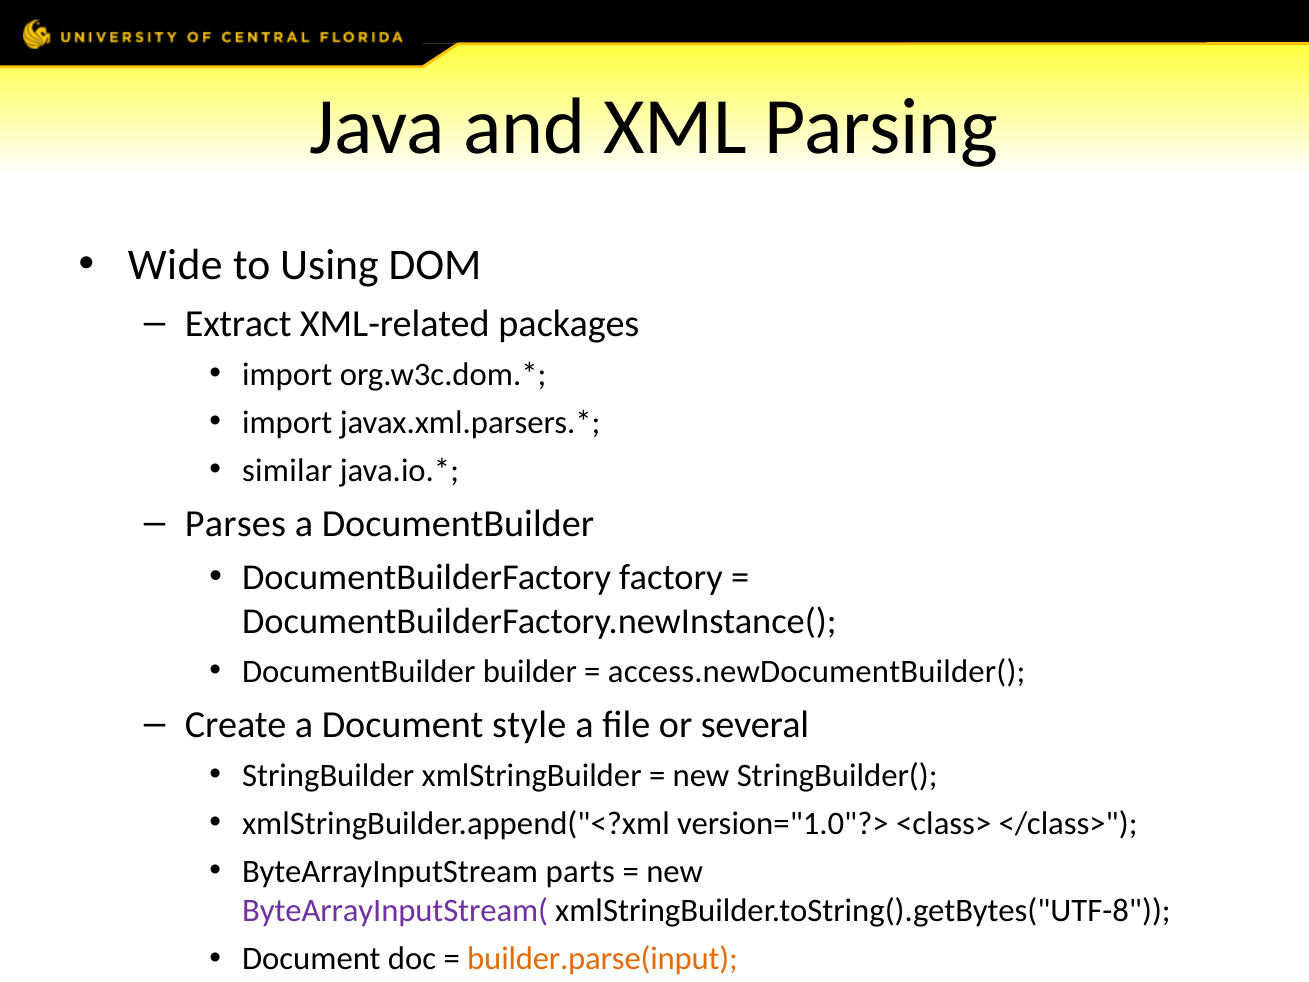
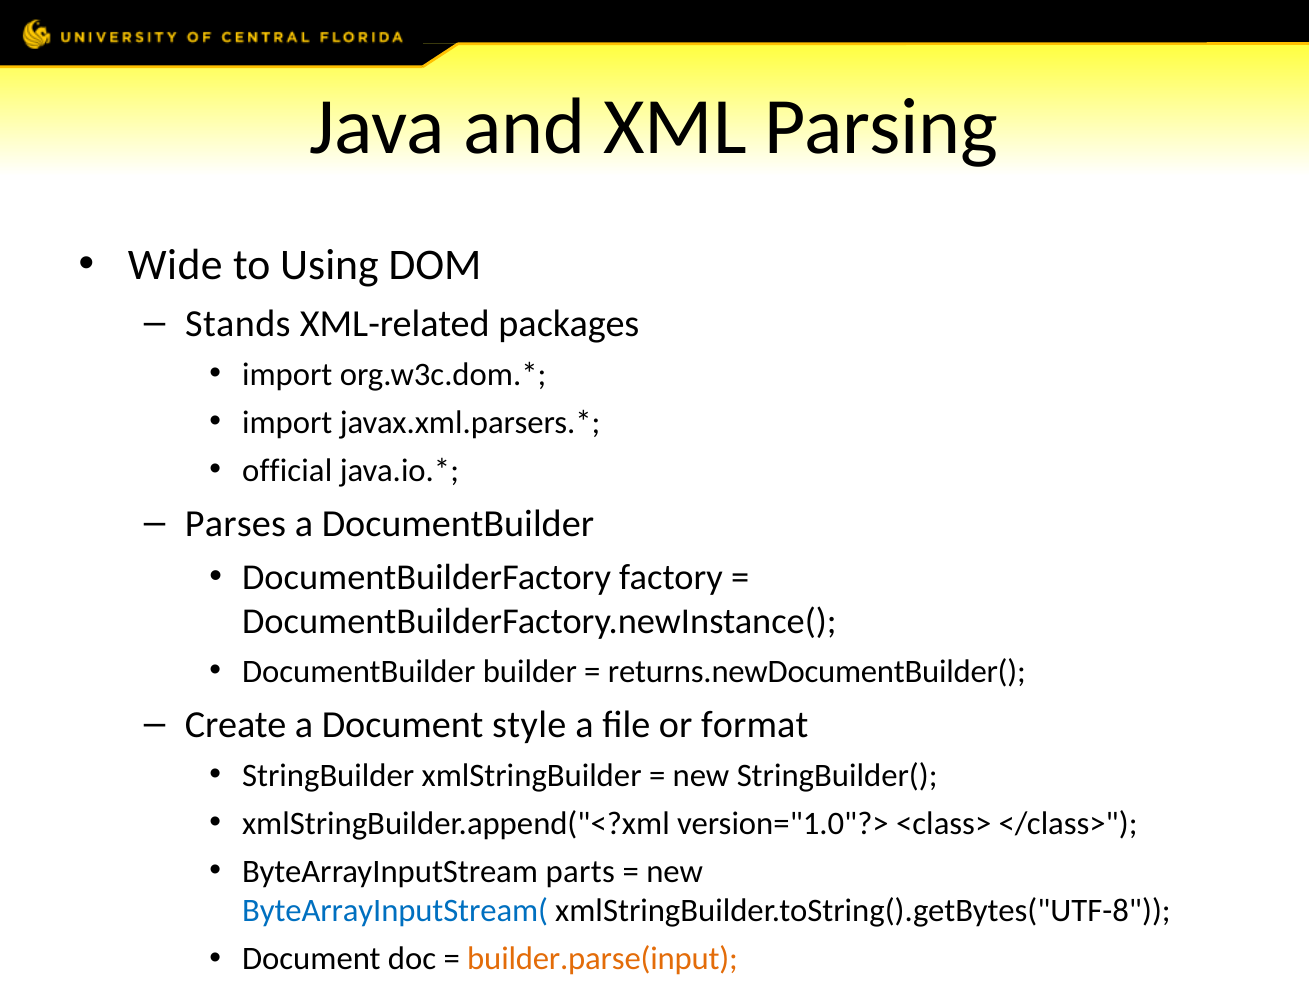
Extract: Extract -> Stands (238, 324)
similar: similar -> official (287, 471)
access.newDocumentBuilder(: access.newDocumentBuilder( -> returns.newDocumentBuilder( (817, 671)
several: several -> format (755, 724)
ByteArrayInputStream( colour: purple -> blue (395, 911)
